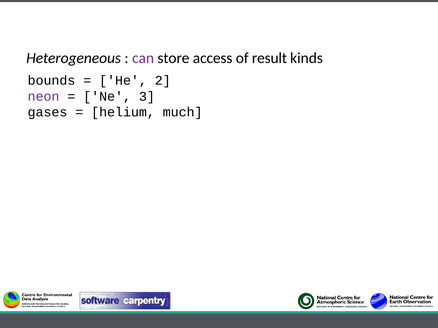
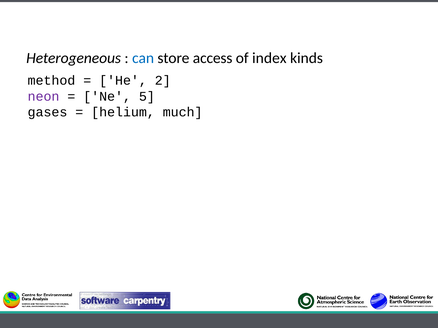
can colour: purple -> blue (143, 58)
result: result -> index (269, 58)
bounds: bounds -> method (51, 81)
3: 3 -> 5 (147, 97)
